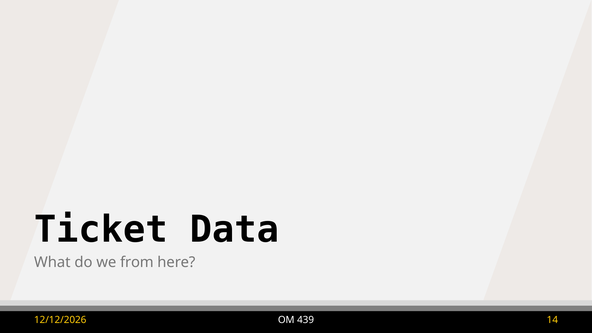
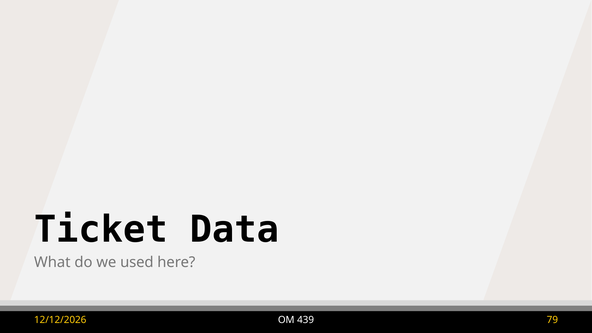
from: from -> used (137, 262)
14: 14 -> 79 (552, 320)
